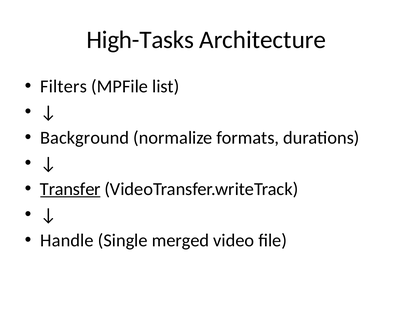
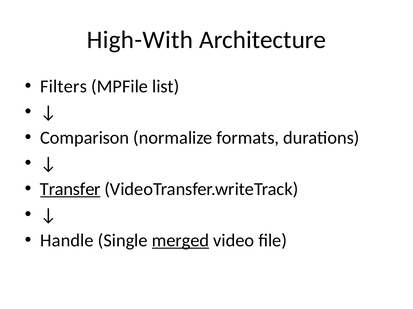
High-Tasks: High-Tasks -> High-With (140, 40)
Background: Background -> Comparison (85, 138)
merged underline: none -> present (180, 241)
